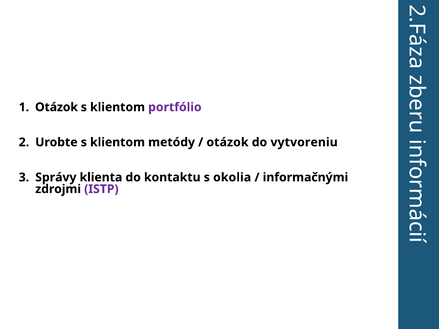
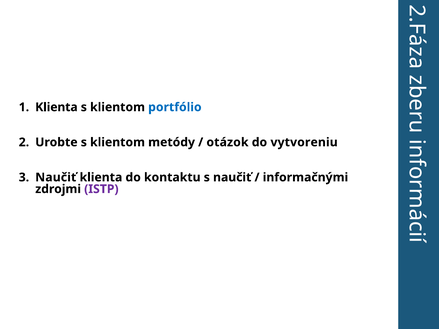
Otázok: Otázok -> Klienta (56, 107)
portfólio colour: purple -> blue (175, 107)
Správy: Správy -> Naučiť (56, 177)
s okolia: okolia -> naučiť (232, 177)
